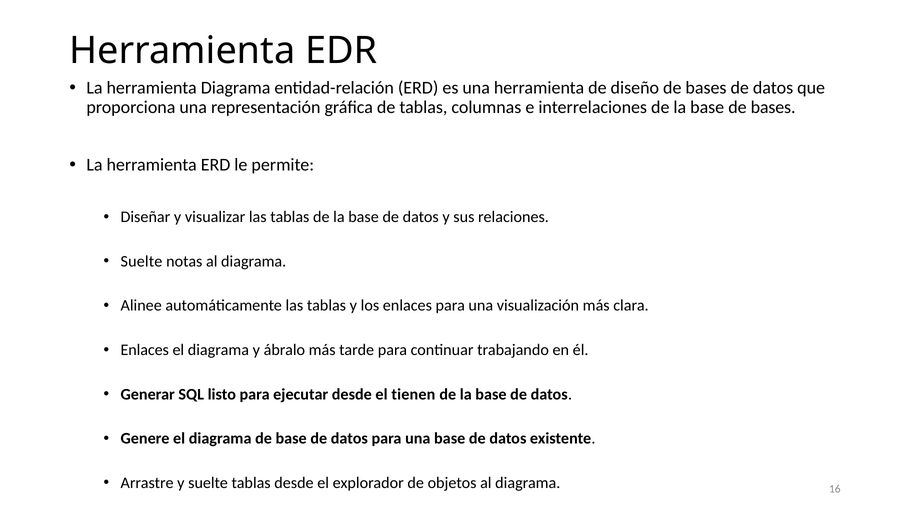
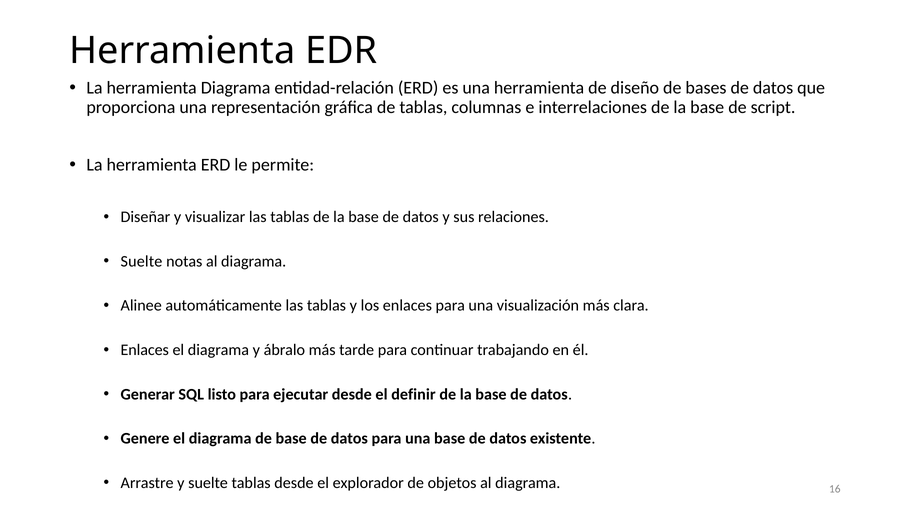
base de bases: bases -> script (773, 107)
tienen: tienen -> definir (413, 394)
